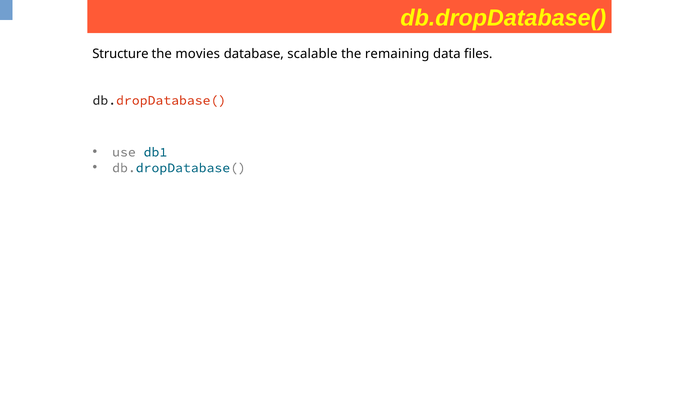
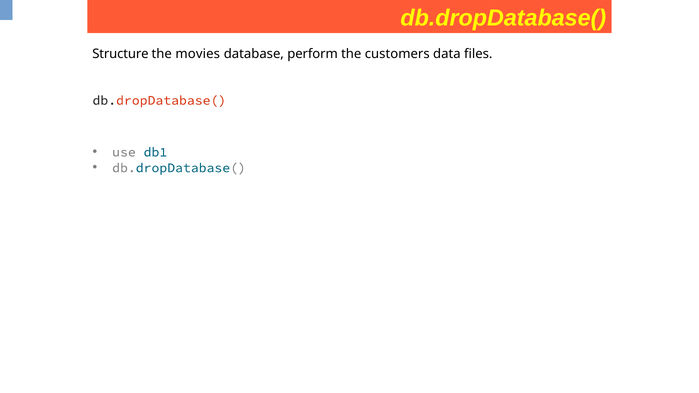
scalable: scalable -> perform (313, 54)
remaining: remaining -> customers (397, 54)
